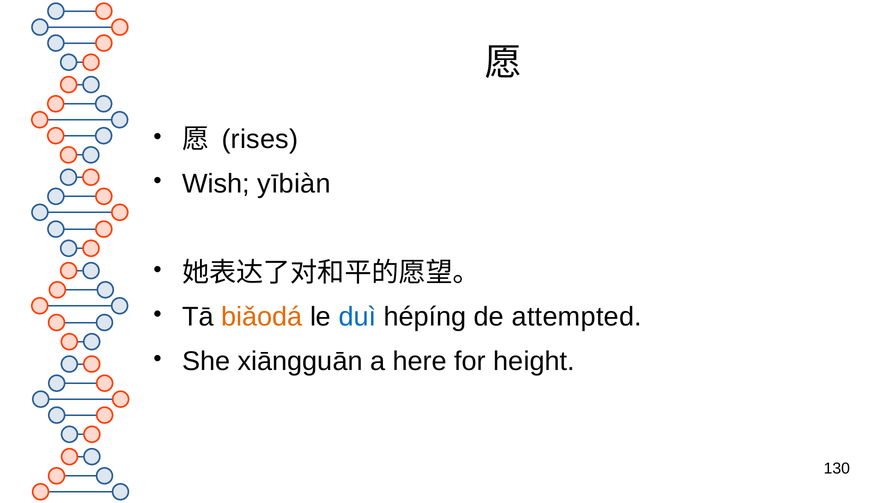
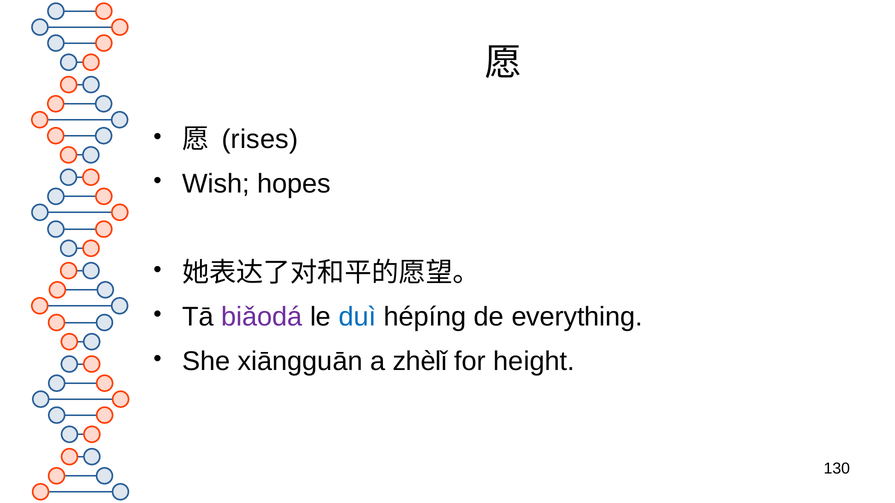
yībiàn: yībiàn -> hopes (294, 184)
biǎodá colour: orange -> purple (262, 317)
attempted: attempted -> everything (577, 317)
here: here -> zhèlǐ (420, 362)
